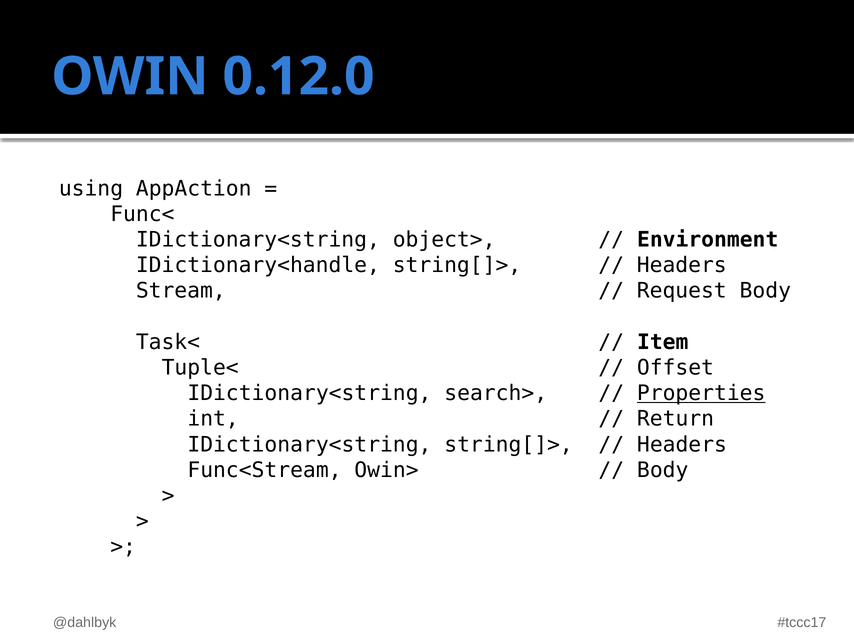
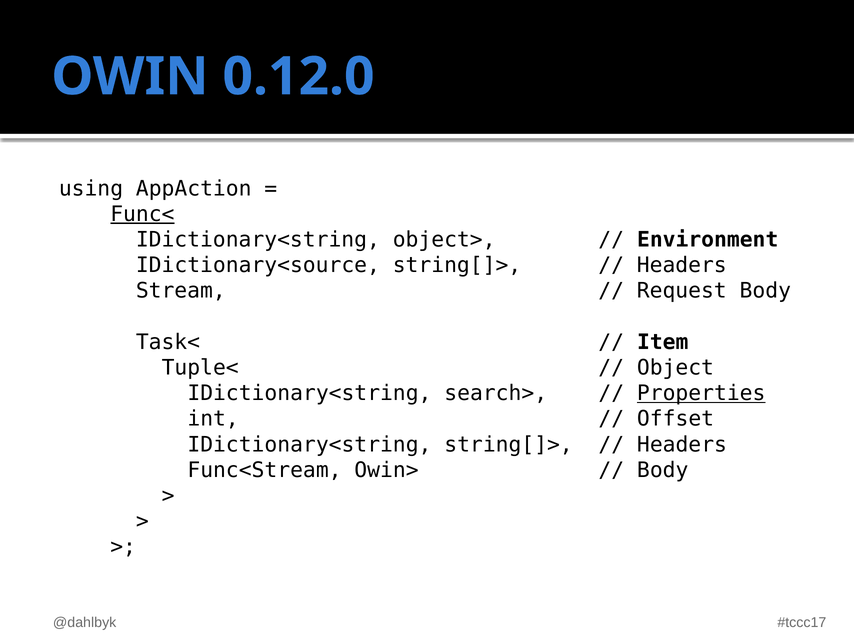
Func< underline: none -> present (142, 214)
IDictionary<handle: IDictionary<handle -> IDictionary<source (258, 265)
Offset: Offset -> Object (675, 368)
Return: Return -> Offset (676, 419)
